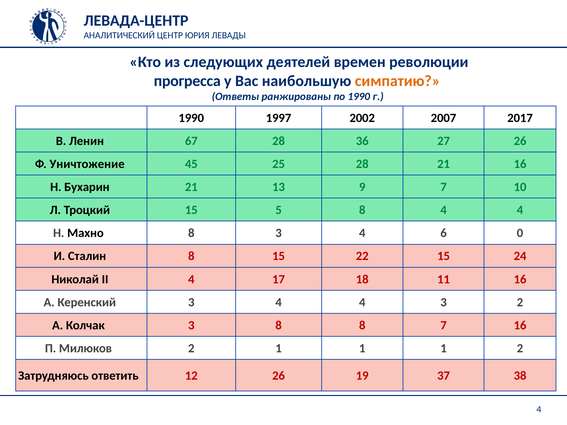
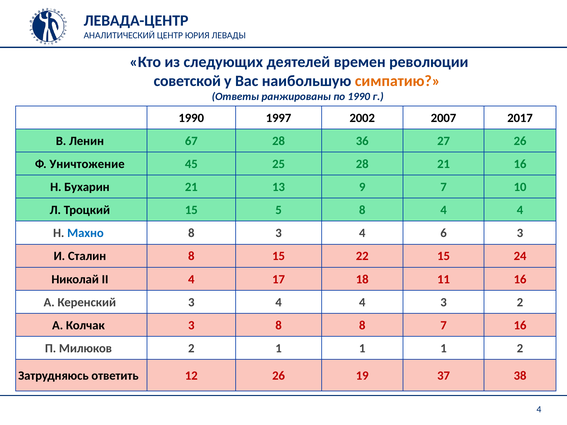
прогресса: прогресса -> советской (187, 81)
Махно colour: black -> blue (85, 233)
6 0: 0 -> 3 (520, 233)
